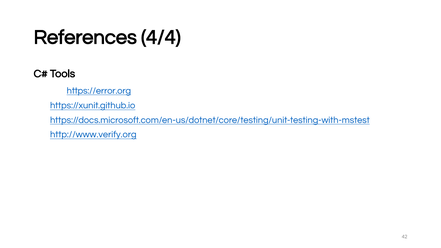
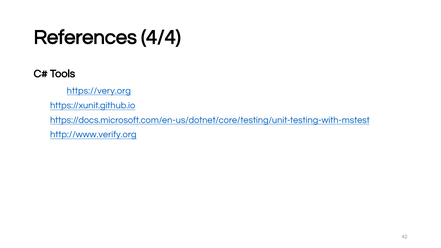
https://error.org: https://error.org -> https://very.org (99, 91)
